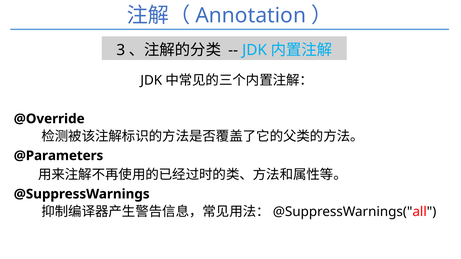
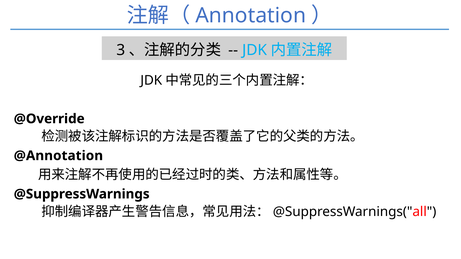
@Parameters: @Parameters -> @Annotation (58, 156)
